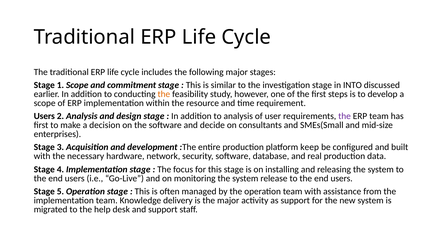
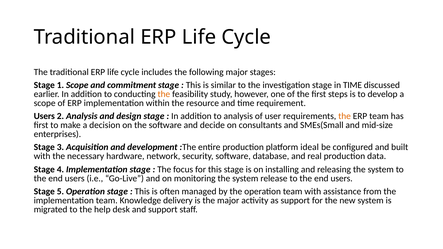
in INTO: INTO -> TIME (352, 85)
the colour: purple -> orange (345, 116)
keep: keep -> ideal (310, 147)
